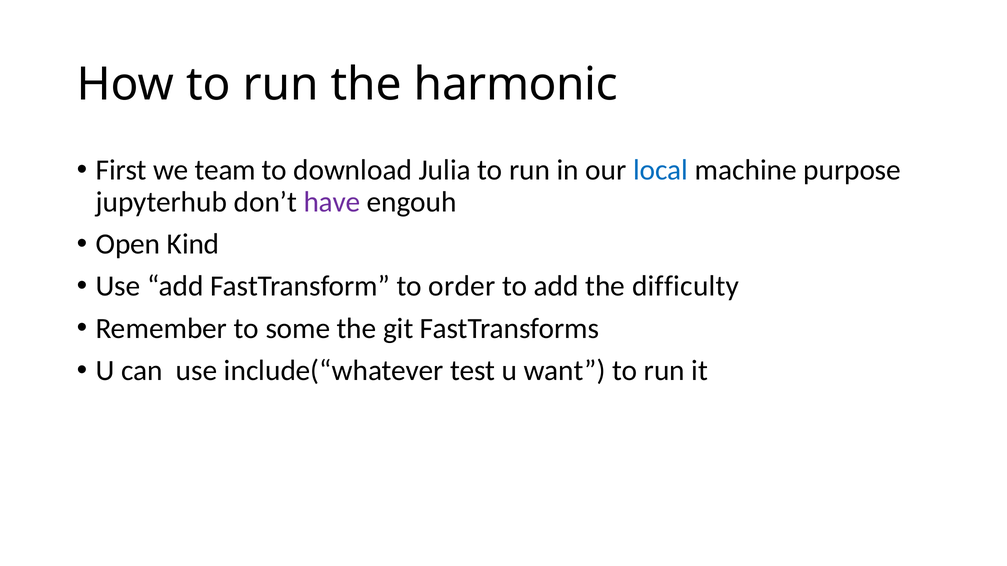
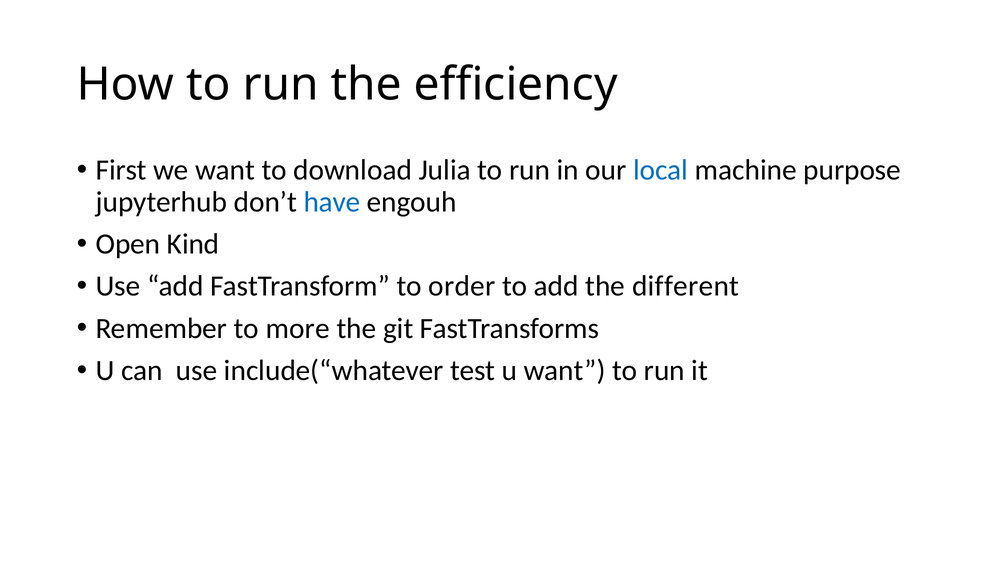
harmonic: harmonic -> efficiency (516, 85)
we team: team -> want (225, 170)
have colour: purple -> blue (332, 202)
difficulty: difficulty -> different (686, 286)
some: some -> more (298, 329)
